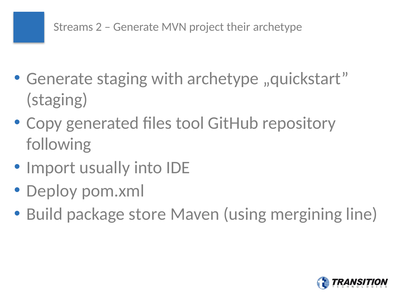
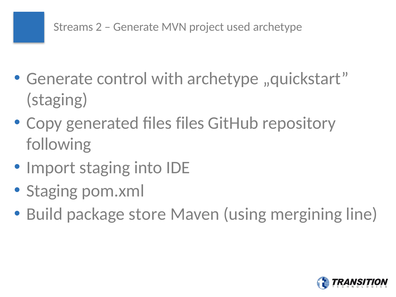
their: their -> used (238, 27)
Generate staging: staging -> control (122, 79)
files tool: tool -> files (190, 123)
Import usually: usually -> staging (105, 167)
Deploy: Deploy -> Staging (52, 191)
